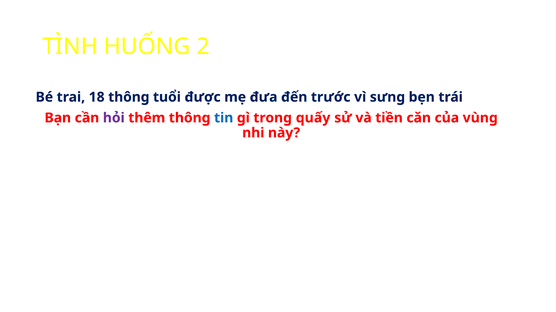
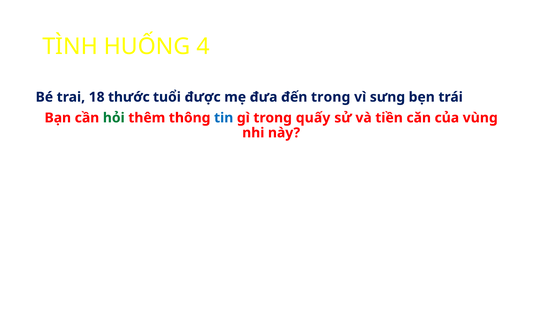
2: 2 -> 4 (203, 47)
18 thông: thông -> thước (129, 97)
đến trước: trước -> trong (331, 97)
hỏi colour: purple -> green (114, 118)
